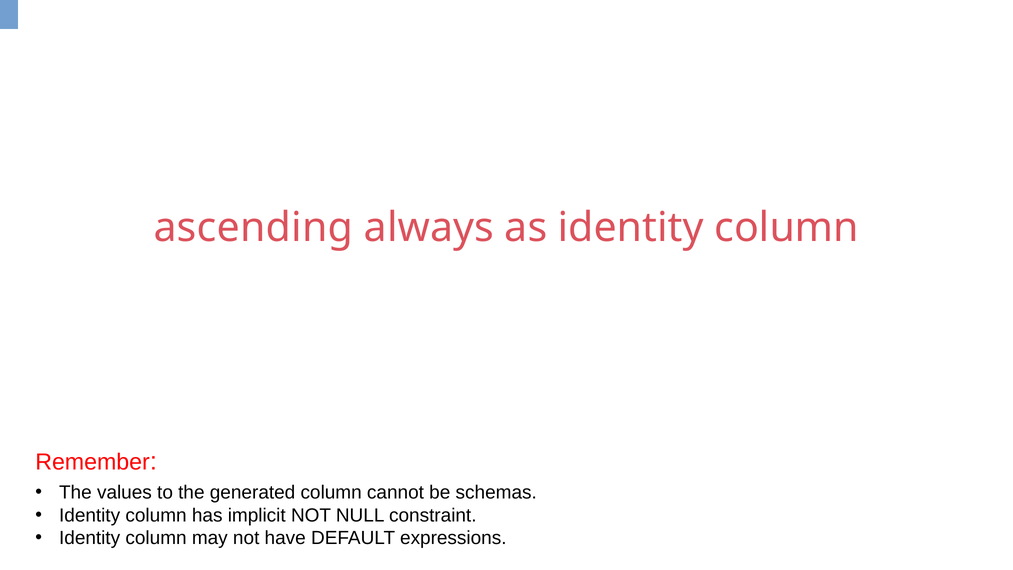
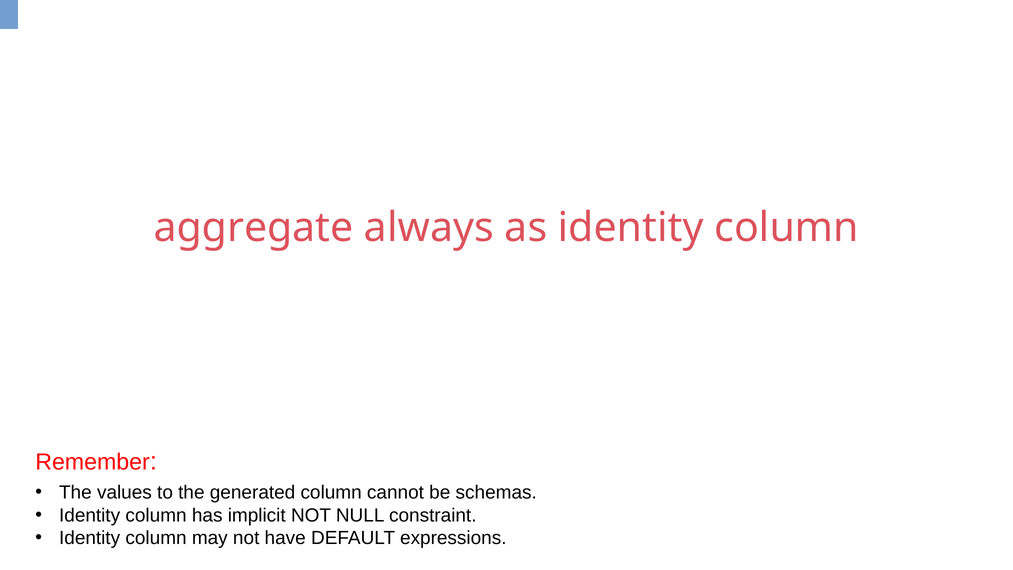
ascending: ascending -> aggregate (254, 228)
